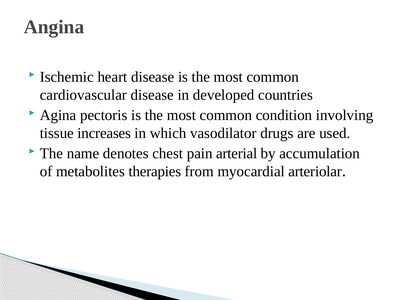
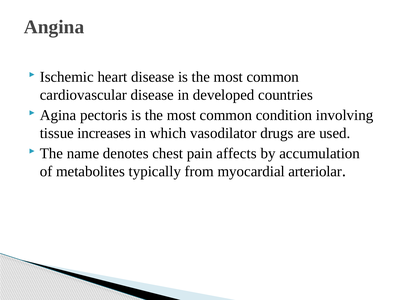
arterial: arterial -> affects (237, 153)
therapies: therapies -> typically (155, 171)
